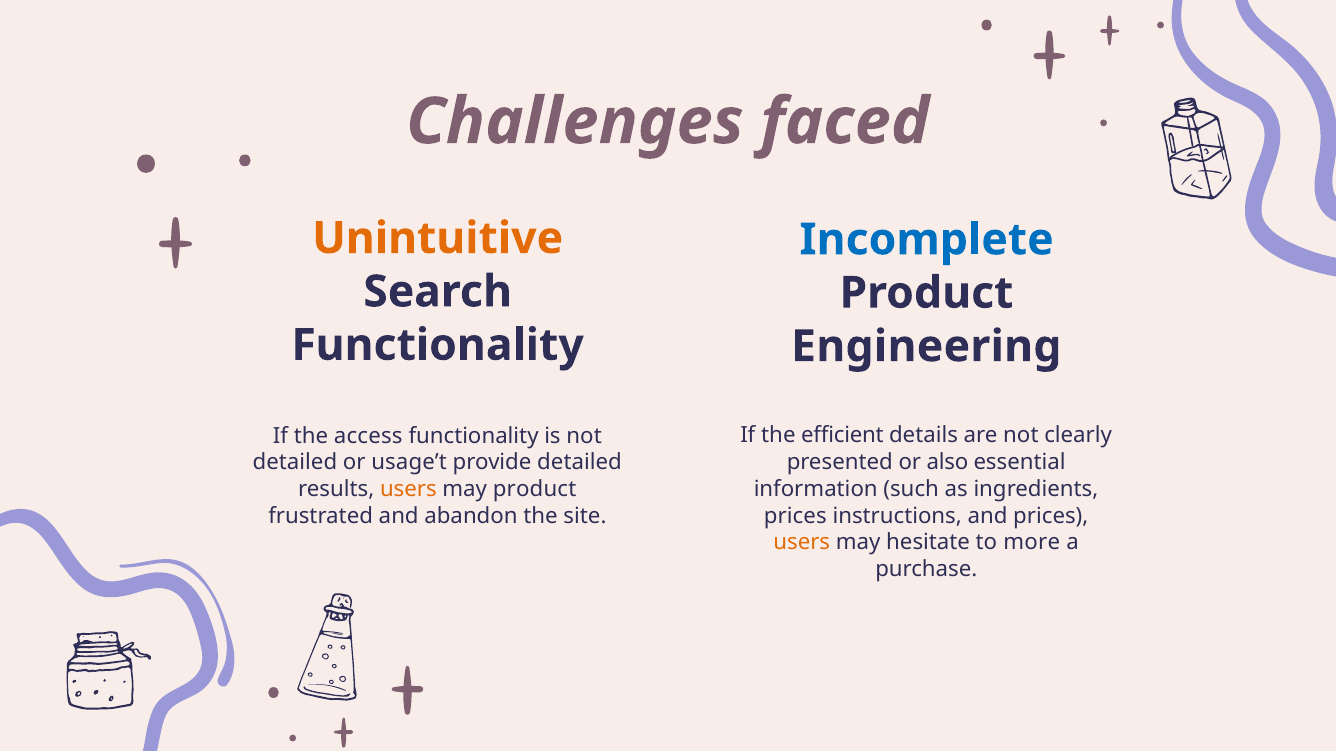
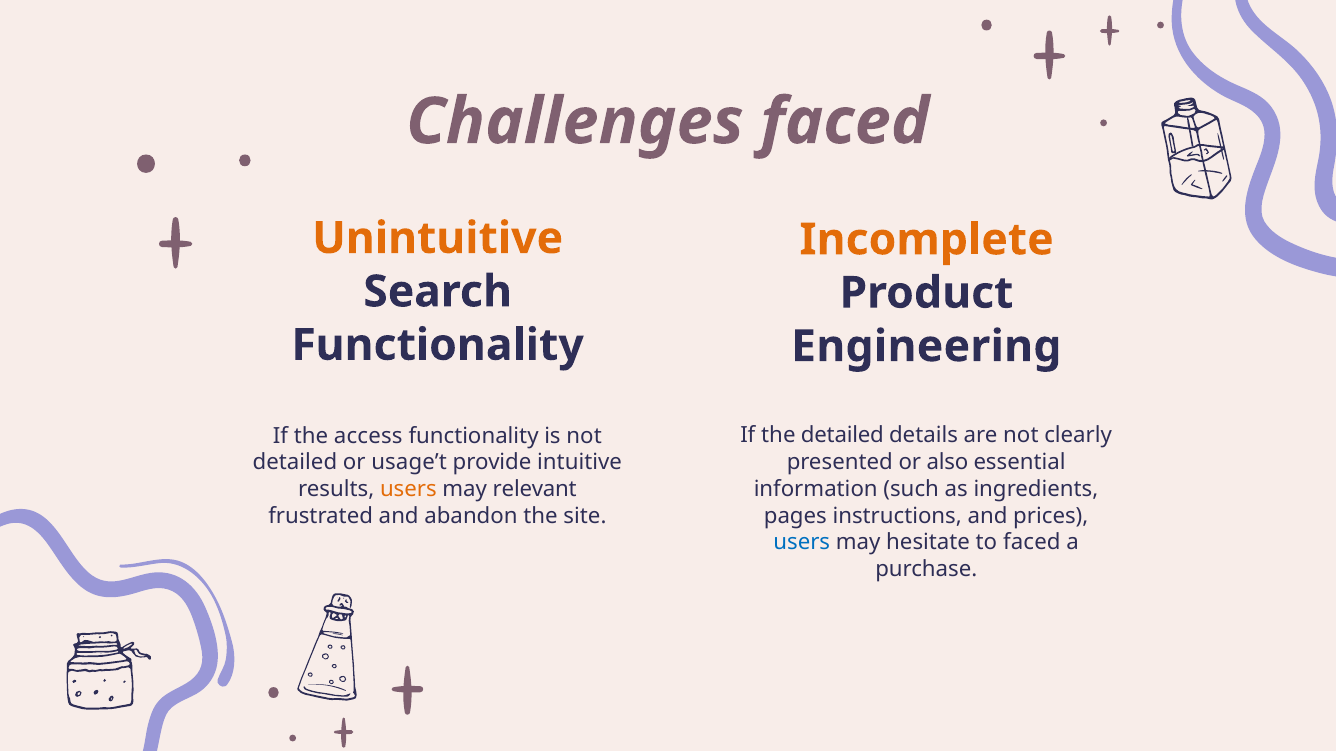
Incomplete colour: blue -> orange (927, 240)
the efficient: efficient -> detailed (842, 436)
provide detailed: detailed -> intuitive (580, 463)
may product: product -> relevant (535, 489)
prices: prices -> pages (795, 516)
users colour: orange -> blue (802, 543)
to more: more -> faced (1032, 543)
